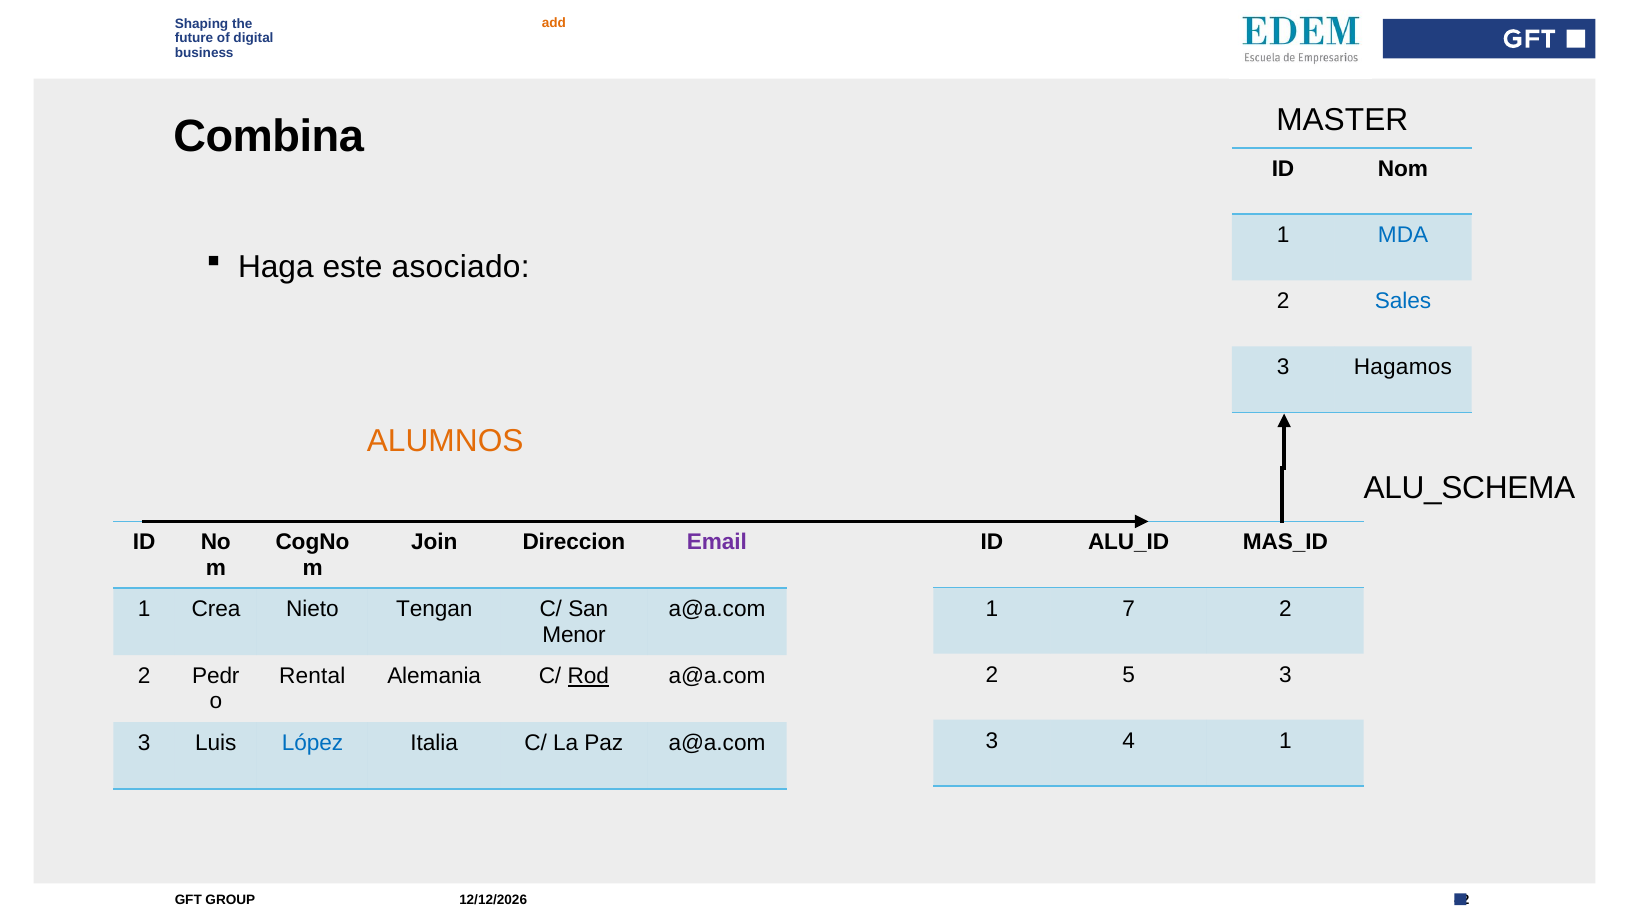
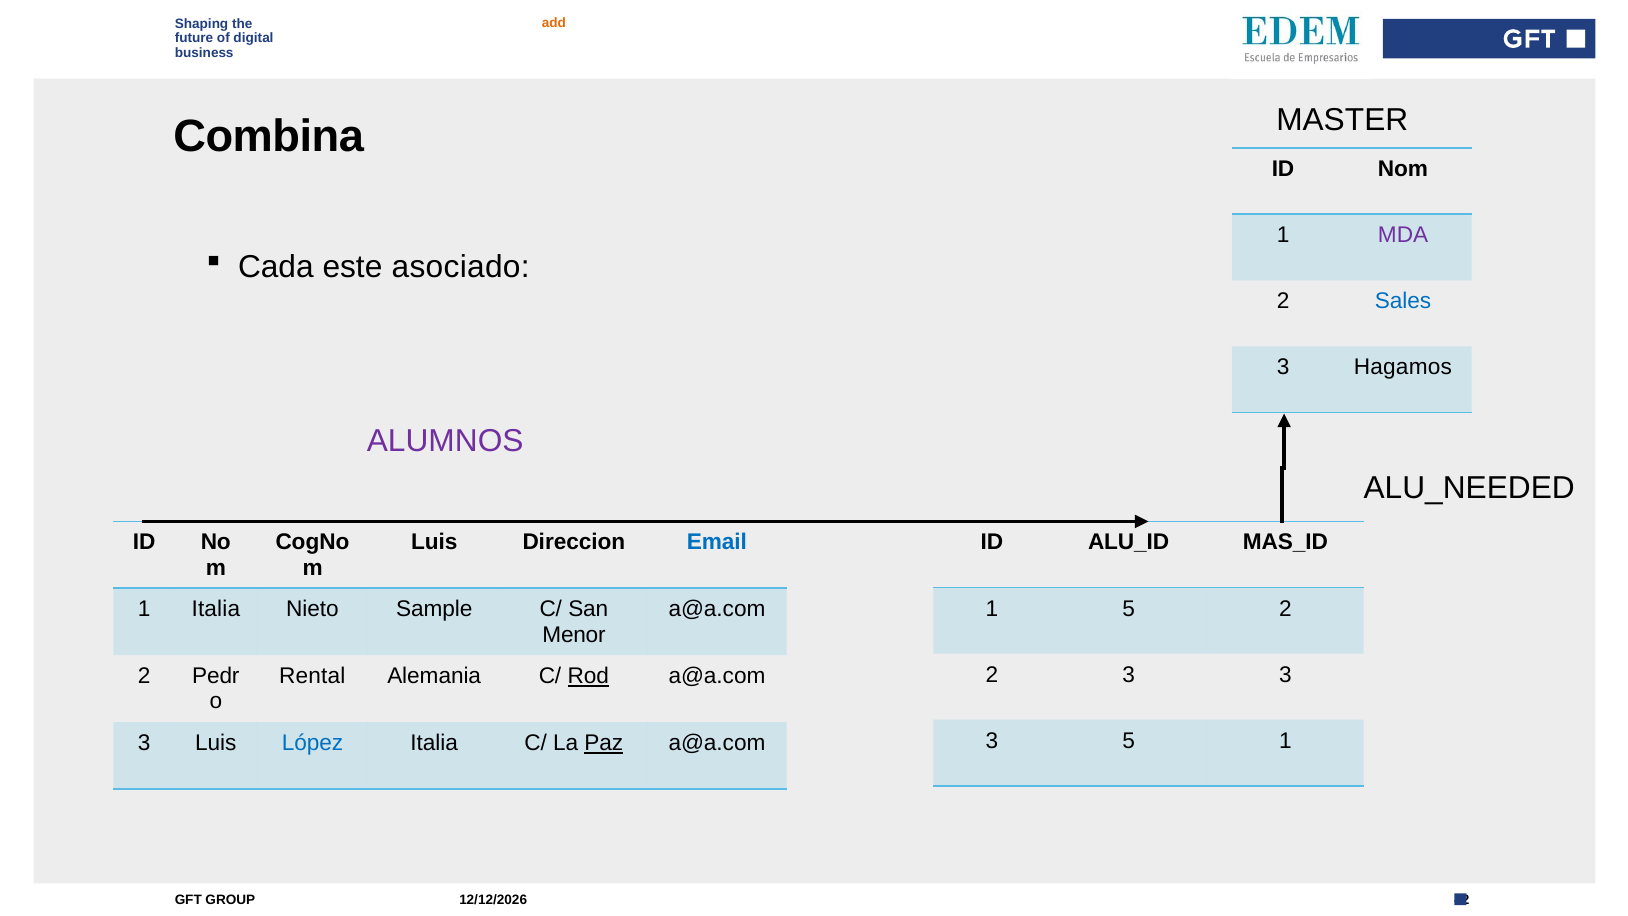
MDA colour: blue -> purple (1403, 235)
Haga: Haga -> Cada (276, 267)
ALUMNOS colour: orange -> purple (445, 441)
ALU_SCHEMA: ALU_SCHEMA -> ALU_NEEDED (1469, 488)
Join: Join -> Luis (434, 542)
Email colour: purple -> blue (717, 542)
1 7: 7 -> 5 (1129, 608)
1 Crea: Crea -> Italia (216, 609)
Tengan: Tengan -> Sample (434, 609)
2 5: 5 -> 3 (1129, 674)
3 4: 4 -> 5 (1129, 740)
Paz underline: none -> present (604, 743)
